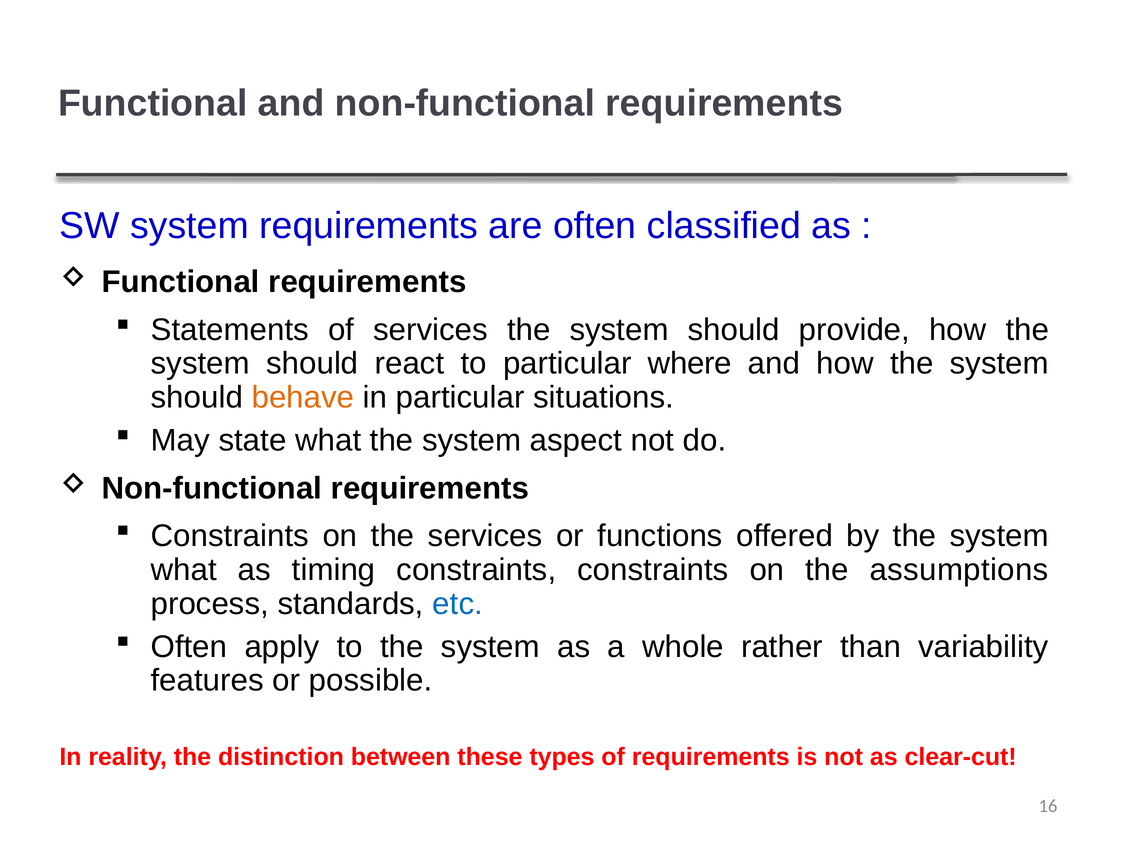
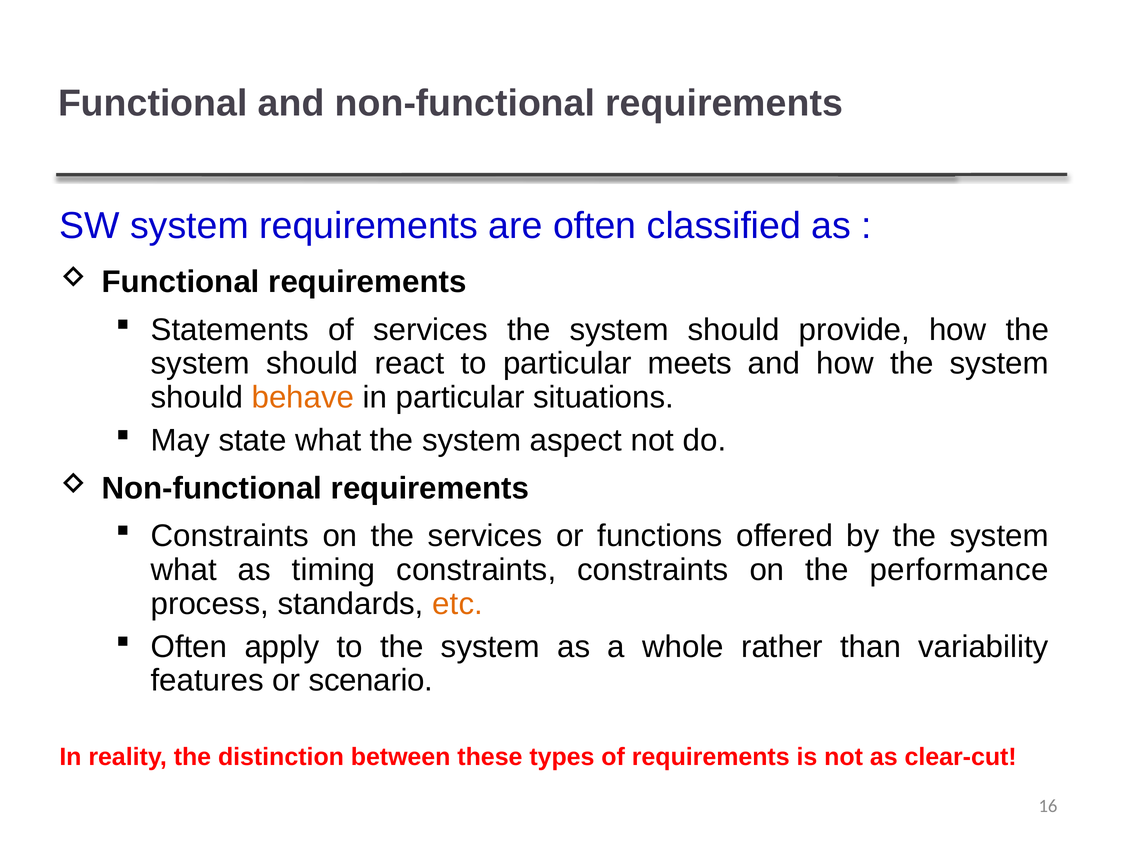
where: where -> meets (690, 363)
assumptions: assumptions -> performance (959, 570)
etc colour: blue -> orange (458, 604)
possible: possible -> scenario (371, 680)
